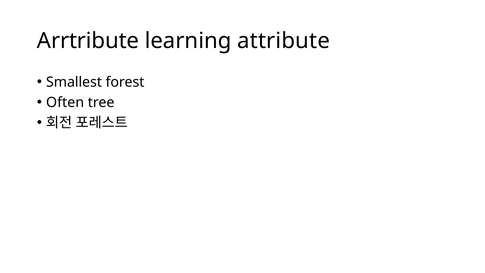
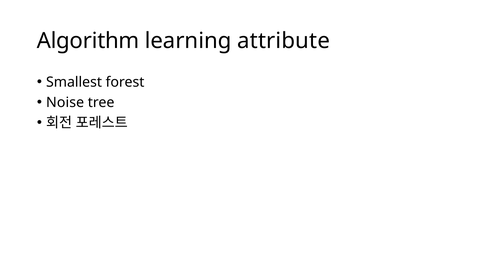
Arrtribute: Arrtribute -> Algorithm (88, 41)
Often: Often -> Noise (65, 102)
